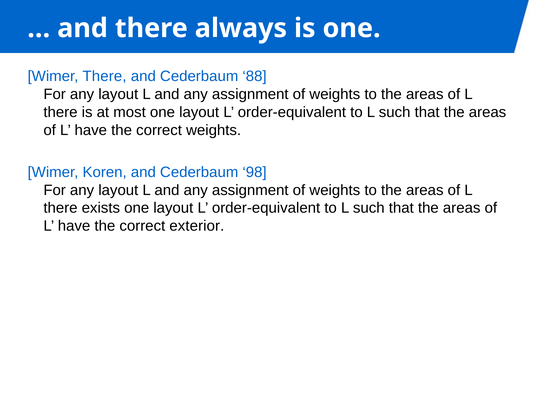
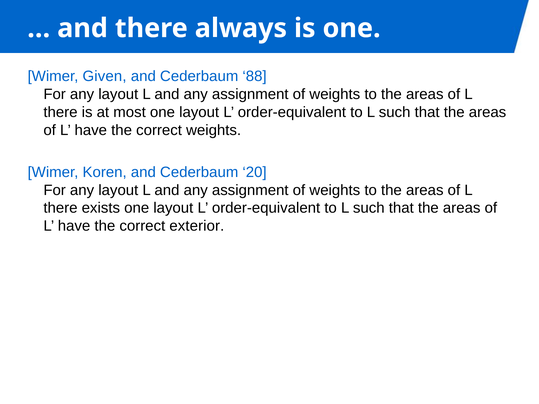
Wimer There: There -> Given (105, 76)
98: 98 -> 20 (255, 172)
